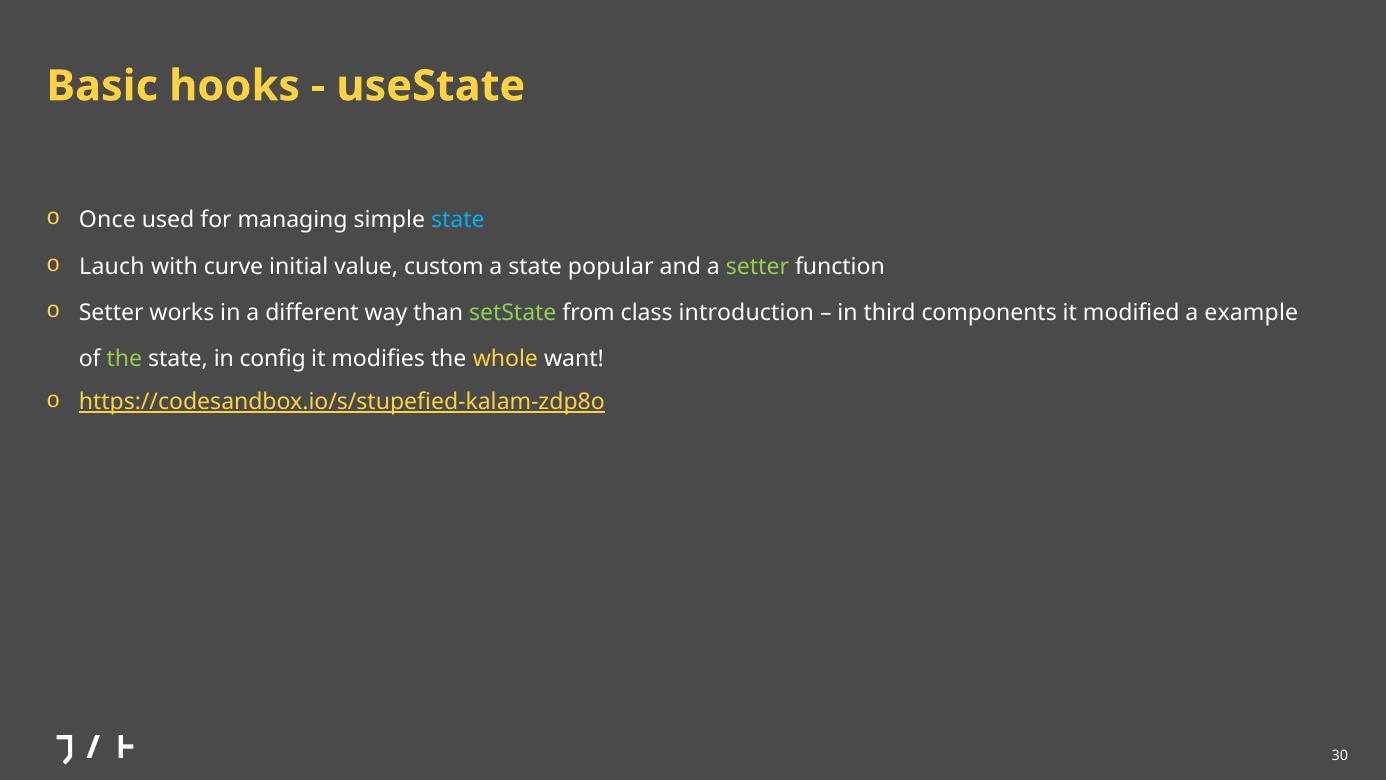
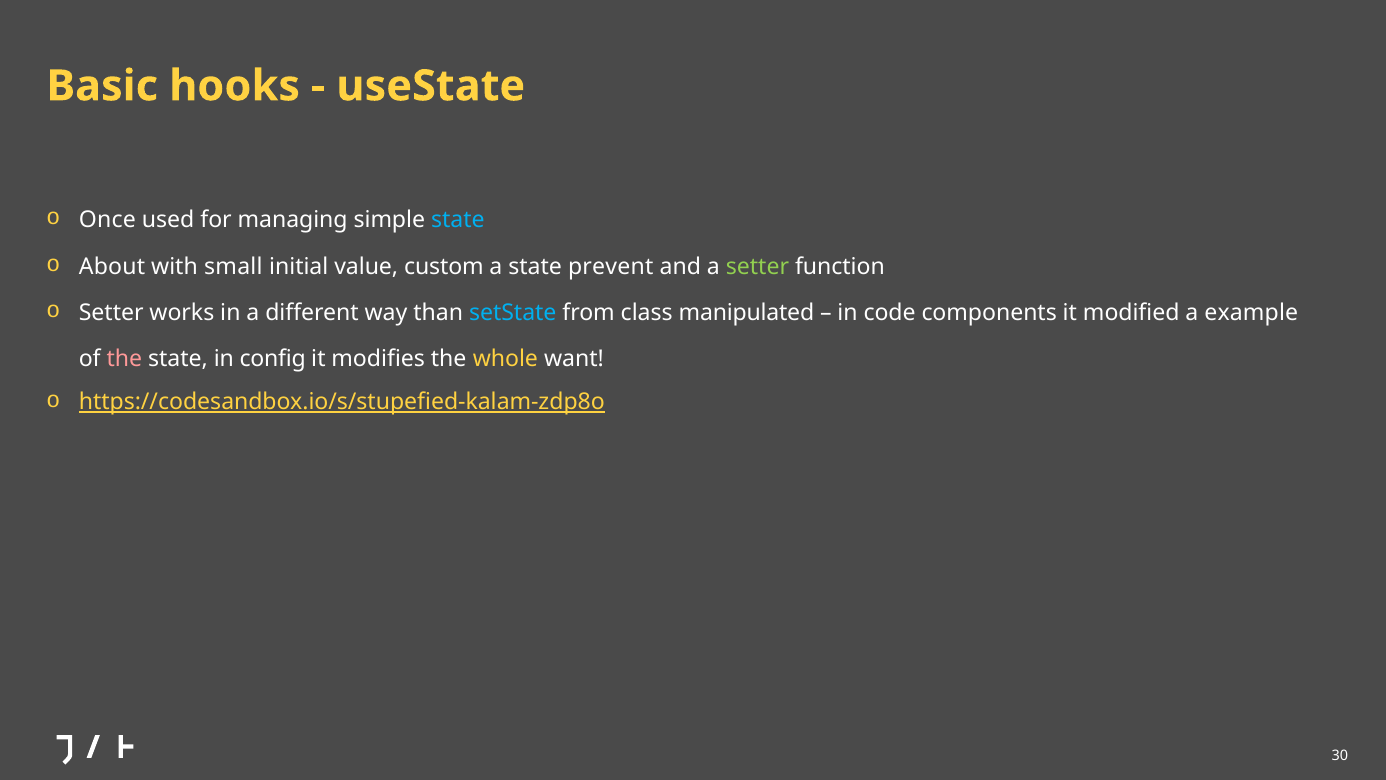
Lauch: Lauch -> About (112, 266)
curve: curve -> small (233, 266)
popular: popular -> prevent (611, 266)
setState colour: light green -> light blue (513, 313)
introduction: introduction -> manipulated (746, 313)
third: third -> code (890, 313)
the colour: light green -> pink (124, 359)
